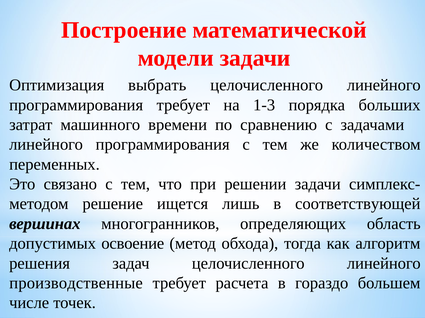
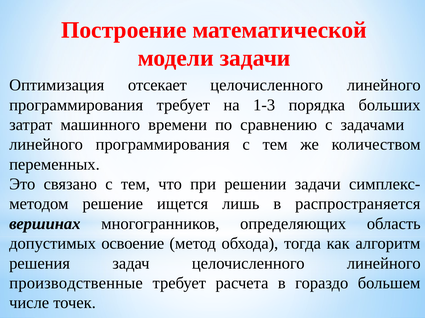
выбрать: выбрать -> отсекает (157, 85)
соответствующей: соответствующей -> распространяется (358, 204)
